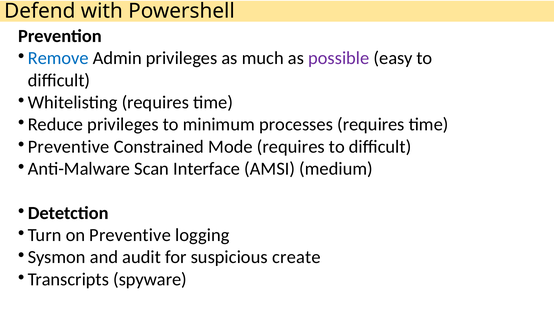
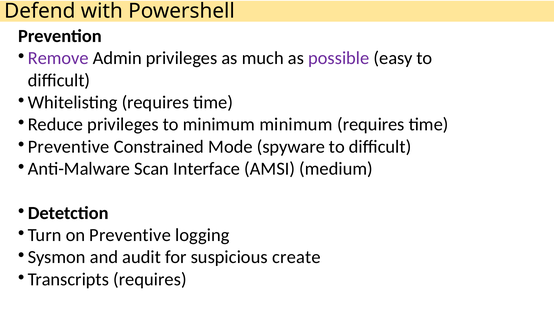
Remove colour: blue -> purple (58, 58)
minimum processes: processes -> minimum (296, 125)
Mode requires: requires -> spyware (291, 147)
Transcripts spyware: spyware -> requires (150, 280)
